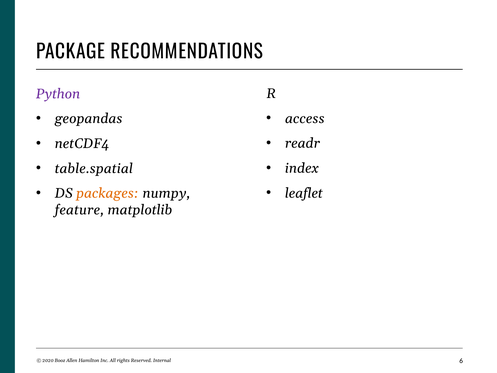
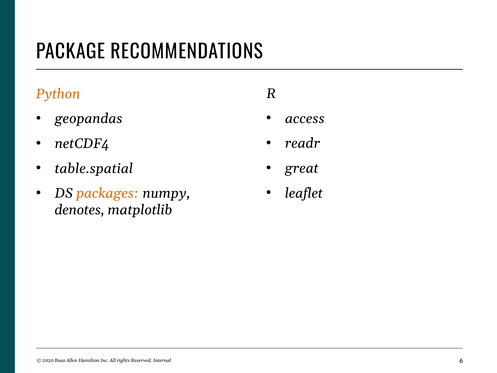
Python colour: purple -> orange (58, 94)
index: index -> great (302, 168)
feature: feature -> denotes (80, 210)
